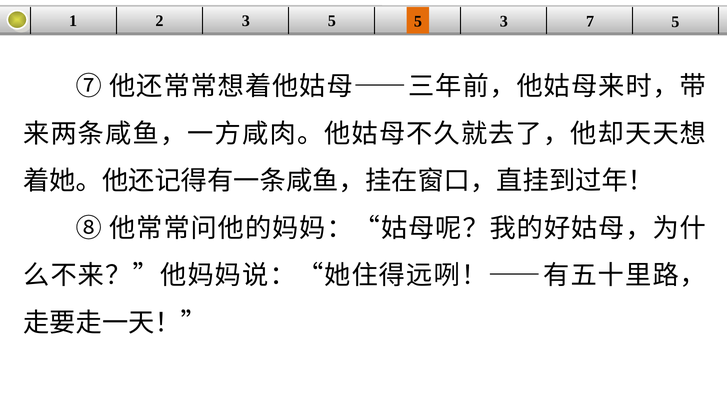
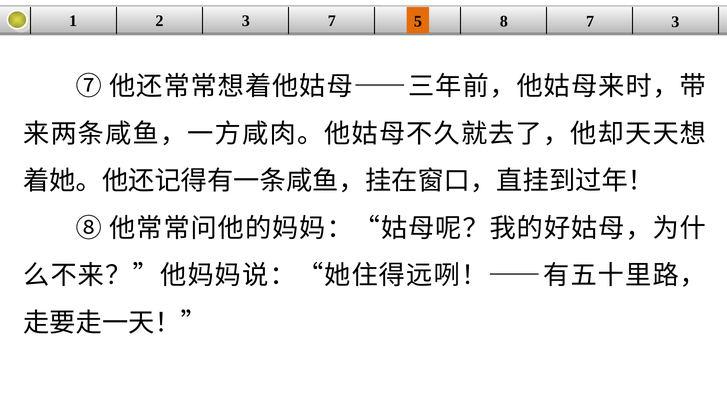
3 5: 5 -> 7 (332, 21)
5 3: 3 -> 8 (504, 21)
7 5: 5 -> 3 (675, 22)
